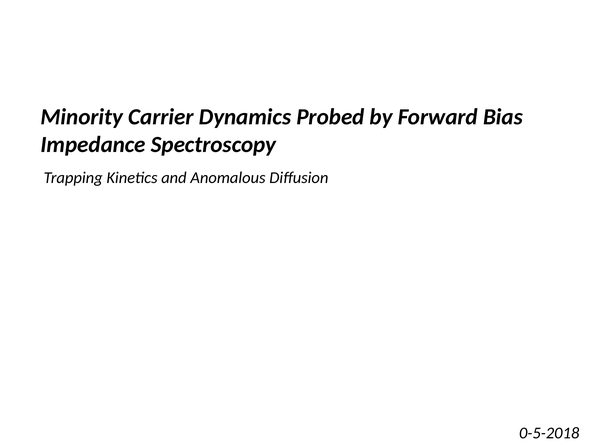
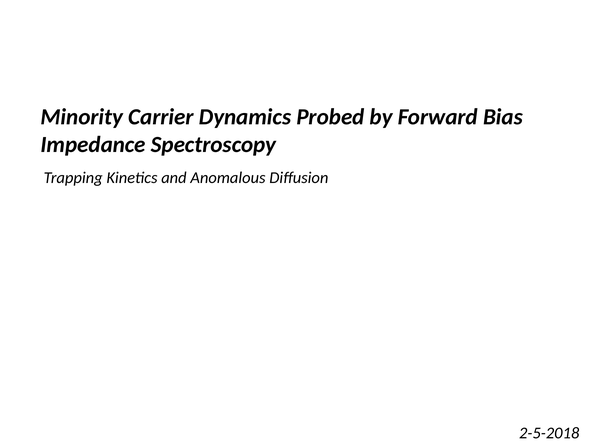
0-5-2018: 0-5-2018 -> 2-5-2018 (549, 433)
